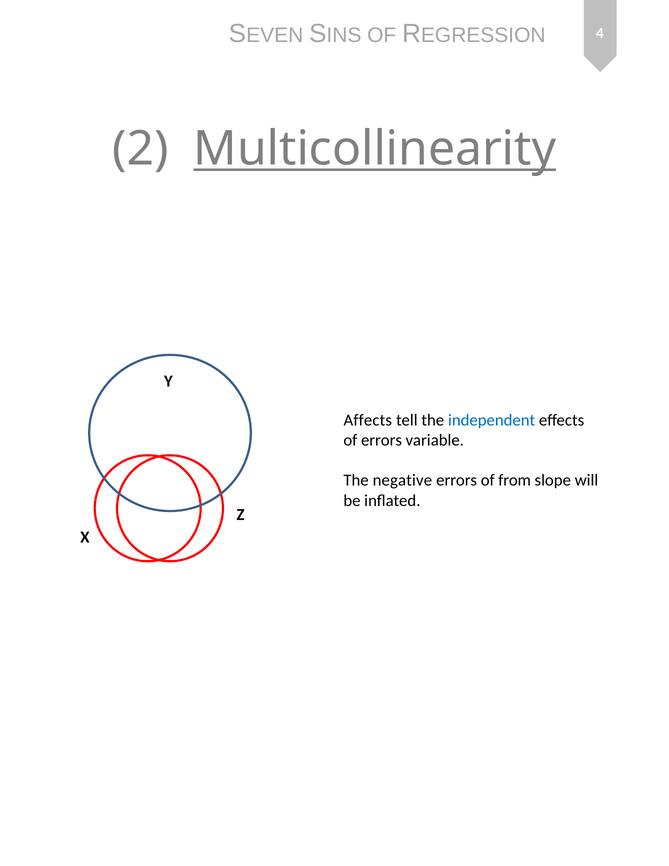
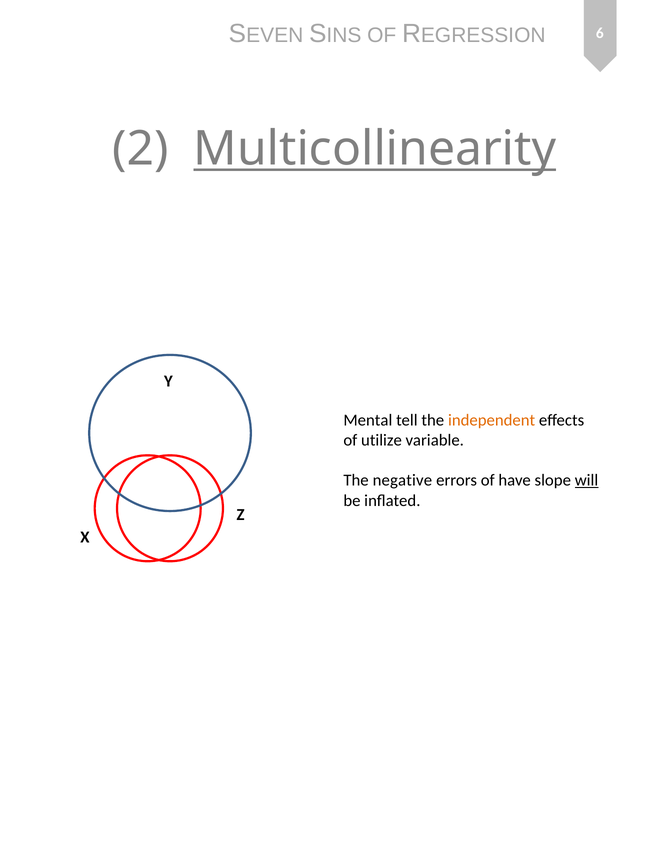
4: 4 -> 6 (600, 33)
Affects: Affects -> Mental (368, 420)
independent colour: blue -> orange (492, 420)
of errors: errors -> utilize (381, 440)
from: from -> have (515, 480)
will underline: none -> present (587, 480)
